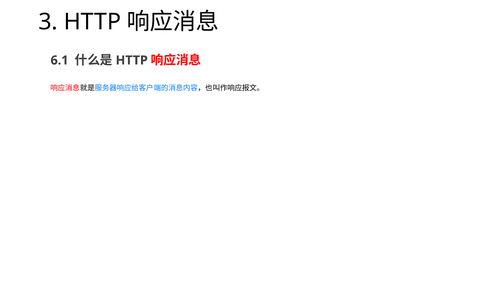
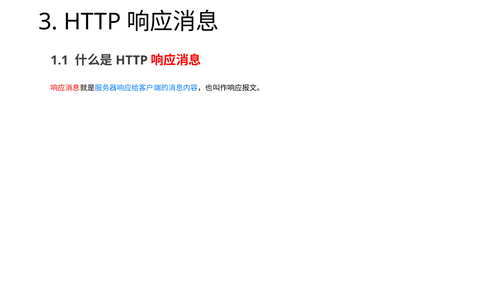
6.1: 6.1 -> 1.1 (60, 60)
